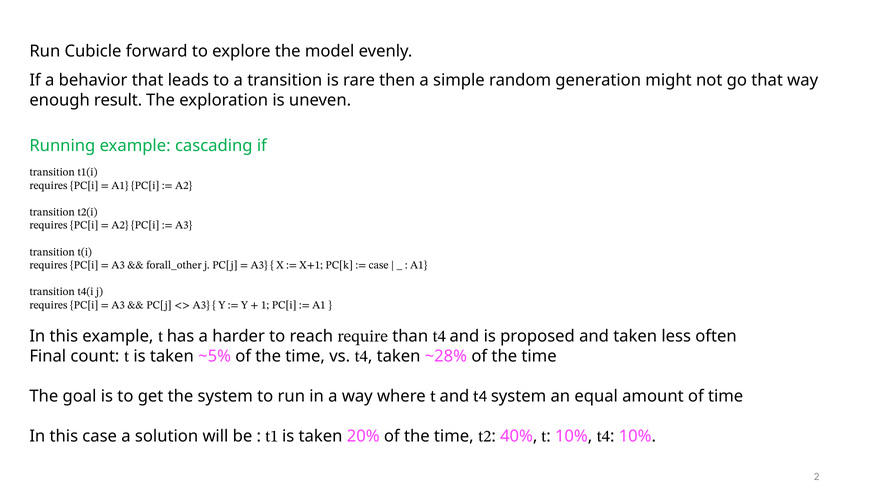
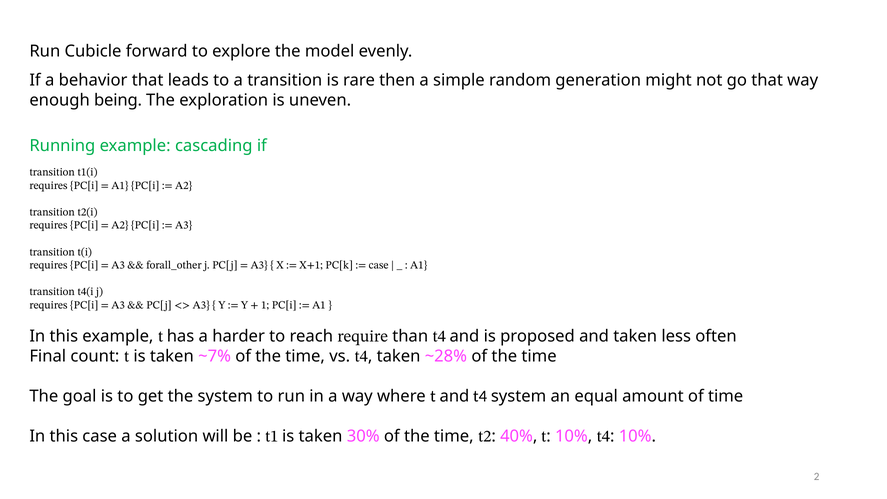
result: result -> being (118, 100)
~5%: ~5% -> ~7% (215, 356)
20%: 20% -> 30% (363, 436)
